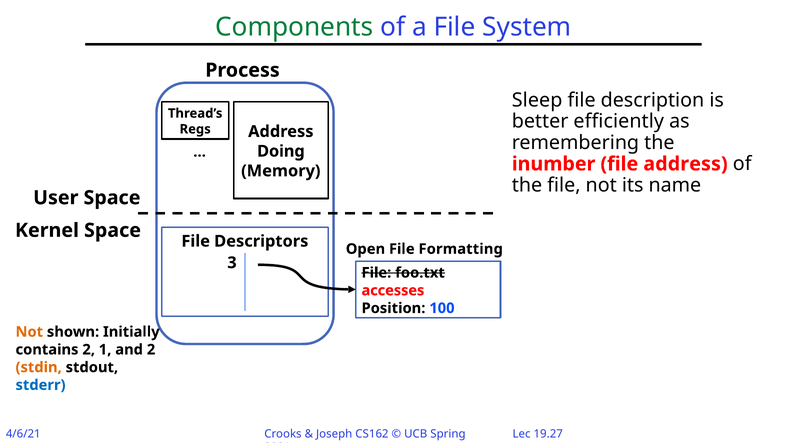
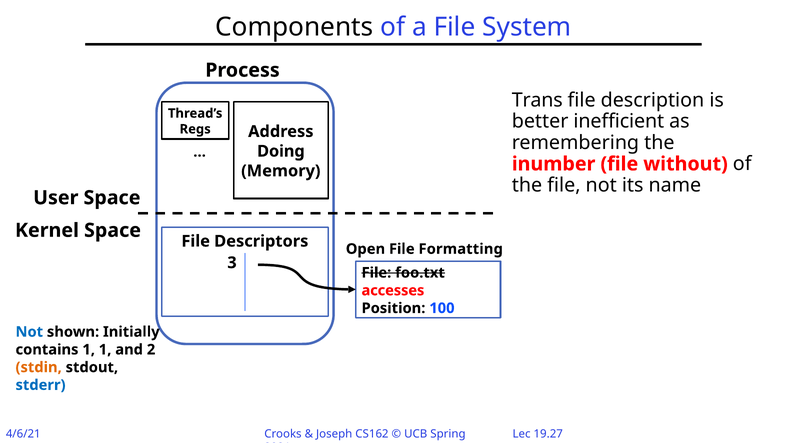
Components colour: green -> black (294, 27)
Sleep: Sleep -> Trans (537, 100)
efficiently: efficiently -> inefficient (619, 121)
file address: address -> without (686, 164)
Not colour: orange -> blue (29, 332)
contains 2: 2 -> 1 (89, 349)
